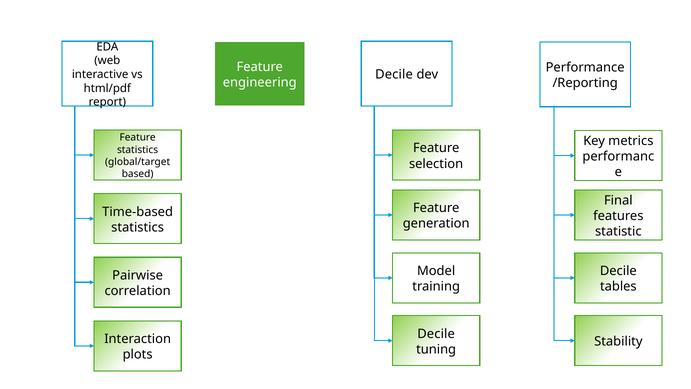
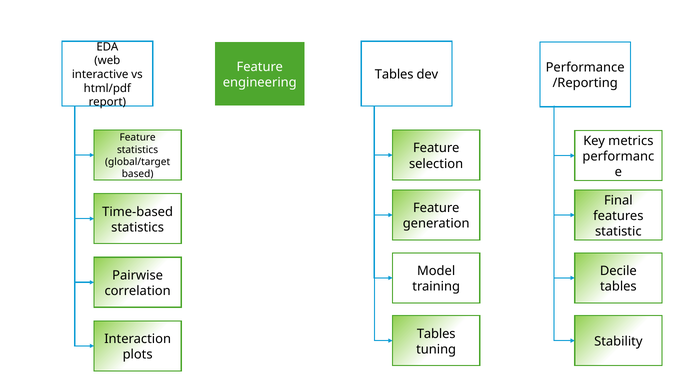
Decile: Decile -> Tables (394, 74)
Decile: Decile -> Tables (436, 333)
